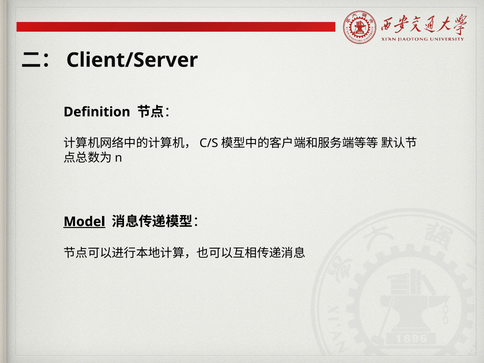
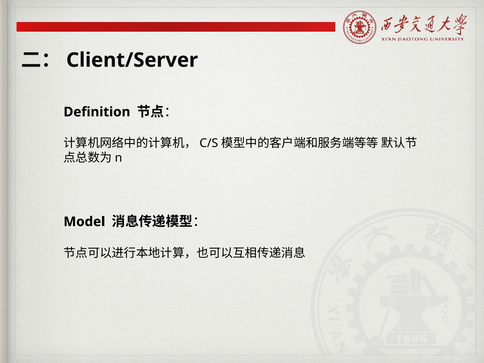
Model underline: present -> none (84, 222)
